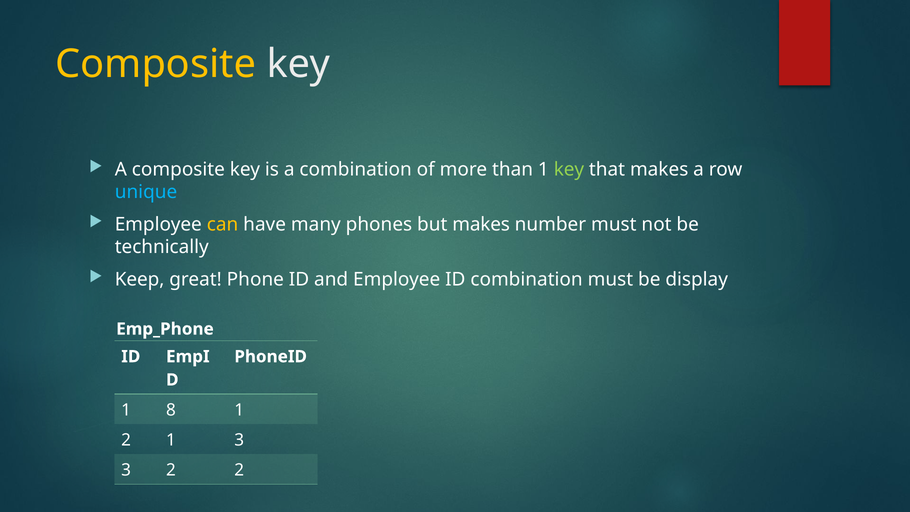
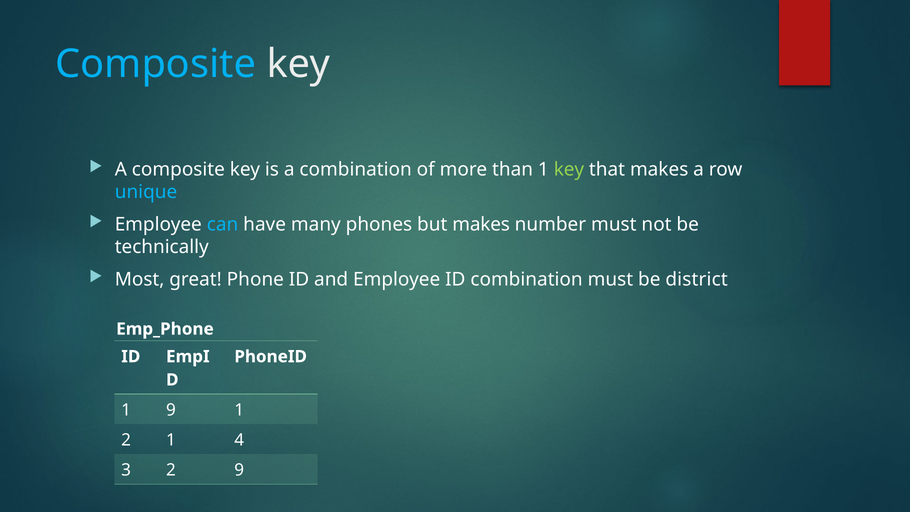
Composite colour: yellow -> light blue (156, 64)
can colour: yellow -> light blue (223, 224)
Keep: Keep -> Most (140, 279)
display: display -> district (697, 279)
1 8: 8 -> 9 (171, 410)
1 3: 3 -> 4 (239, 440)
2 2: 2 -> 9 (239, 470)
